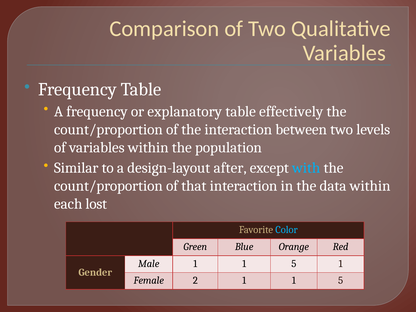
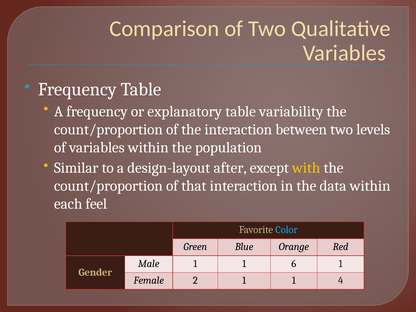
effectively: effectively -> variability (291, 112)
with colour: light blue -> yellow (306, 168)
lost: lost -> feel (96, 204)
Male 1 1 5: 5 -> 6 (294, 264)
2 1 1 5: 5 -> 4 (341, 280)
